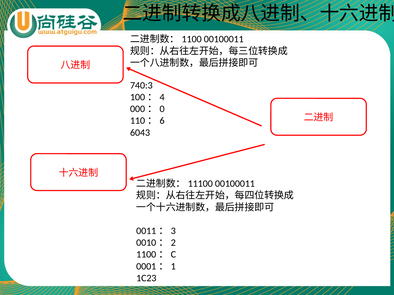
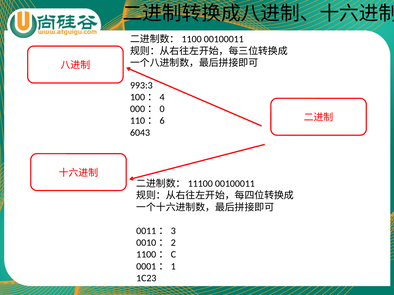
740:3: 740:3 -> 993:3 (141, 85)
